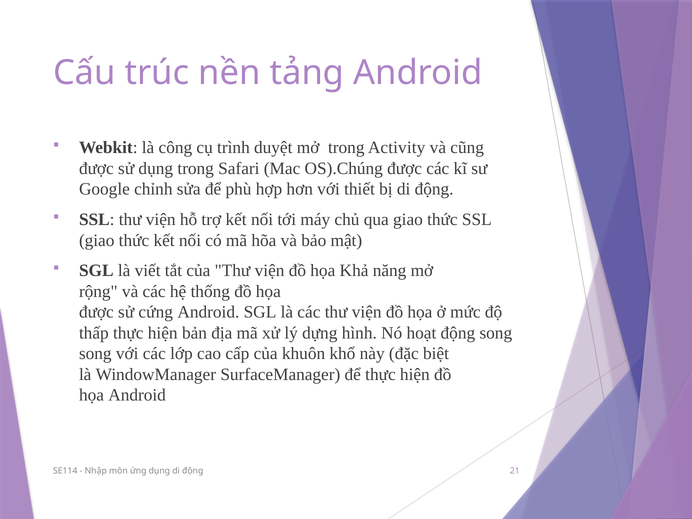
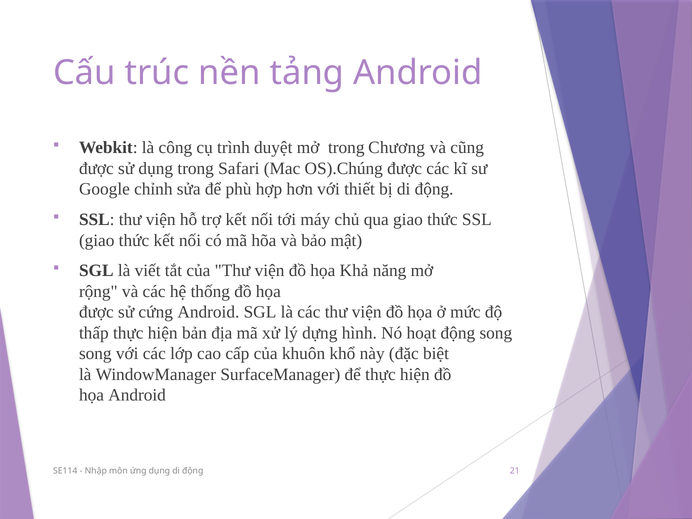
Activity: Activity -> Chương (397, 148)
